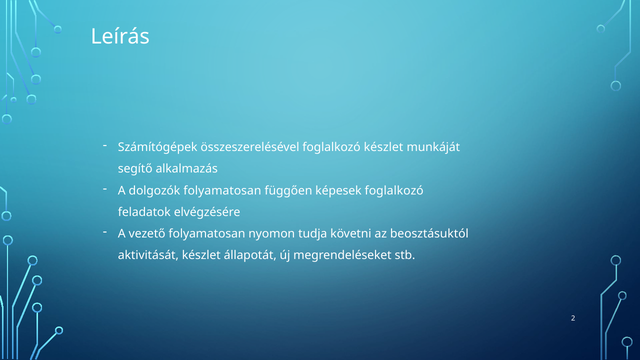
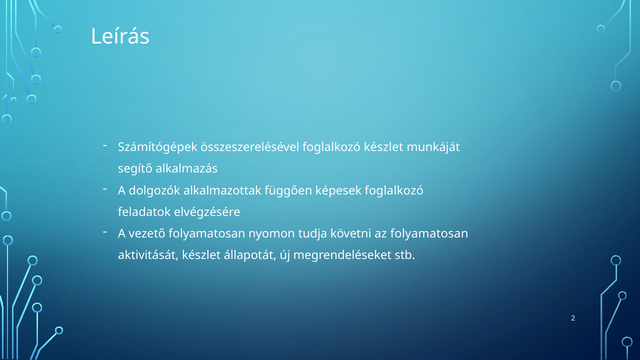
dolgozók folyamatosan: folyamatosan -> alkalmazottak (222, 191)
az beosztásuktól: beosztásuktól -> folyamatosan (429, 234)
